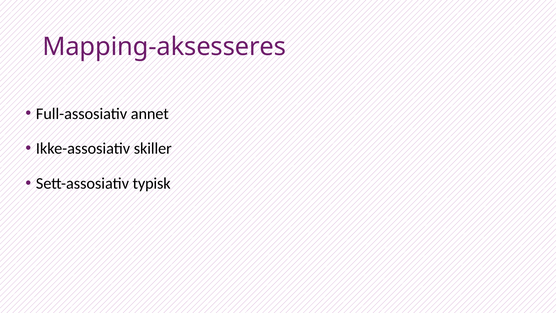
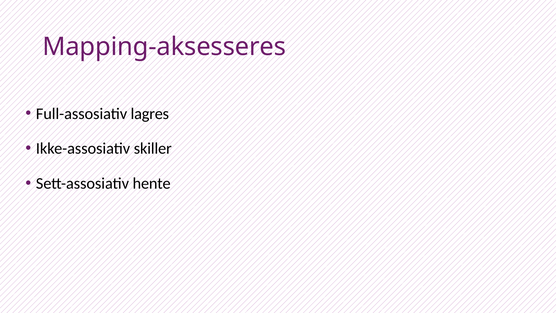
annet: annet -> lagres (150, 114)
typisk: typisk -> hente (152, 183)
